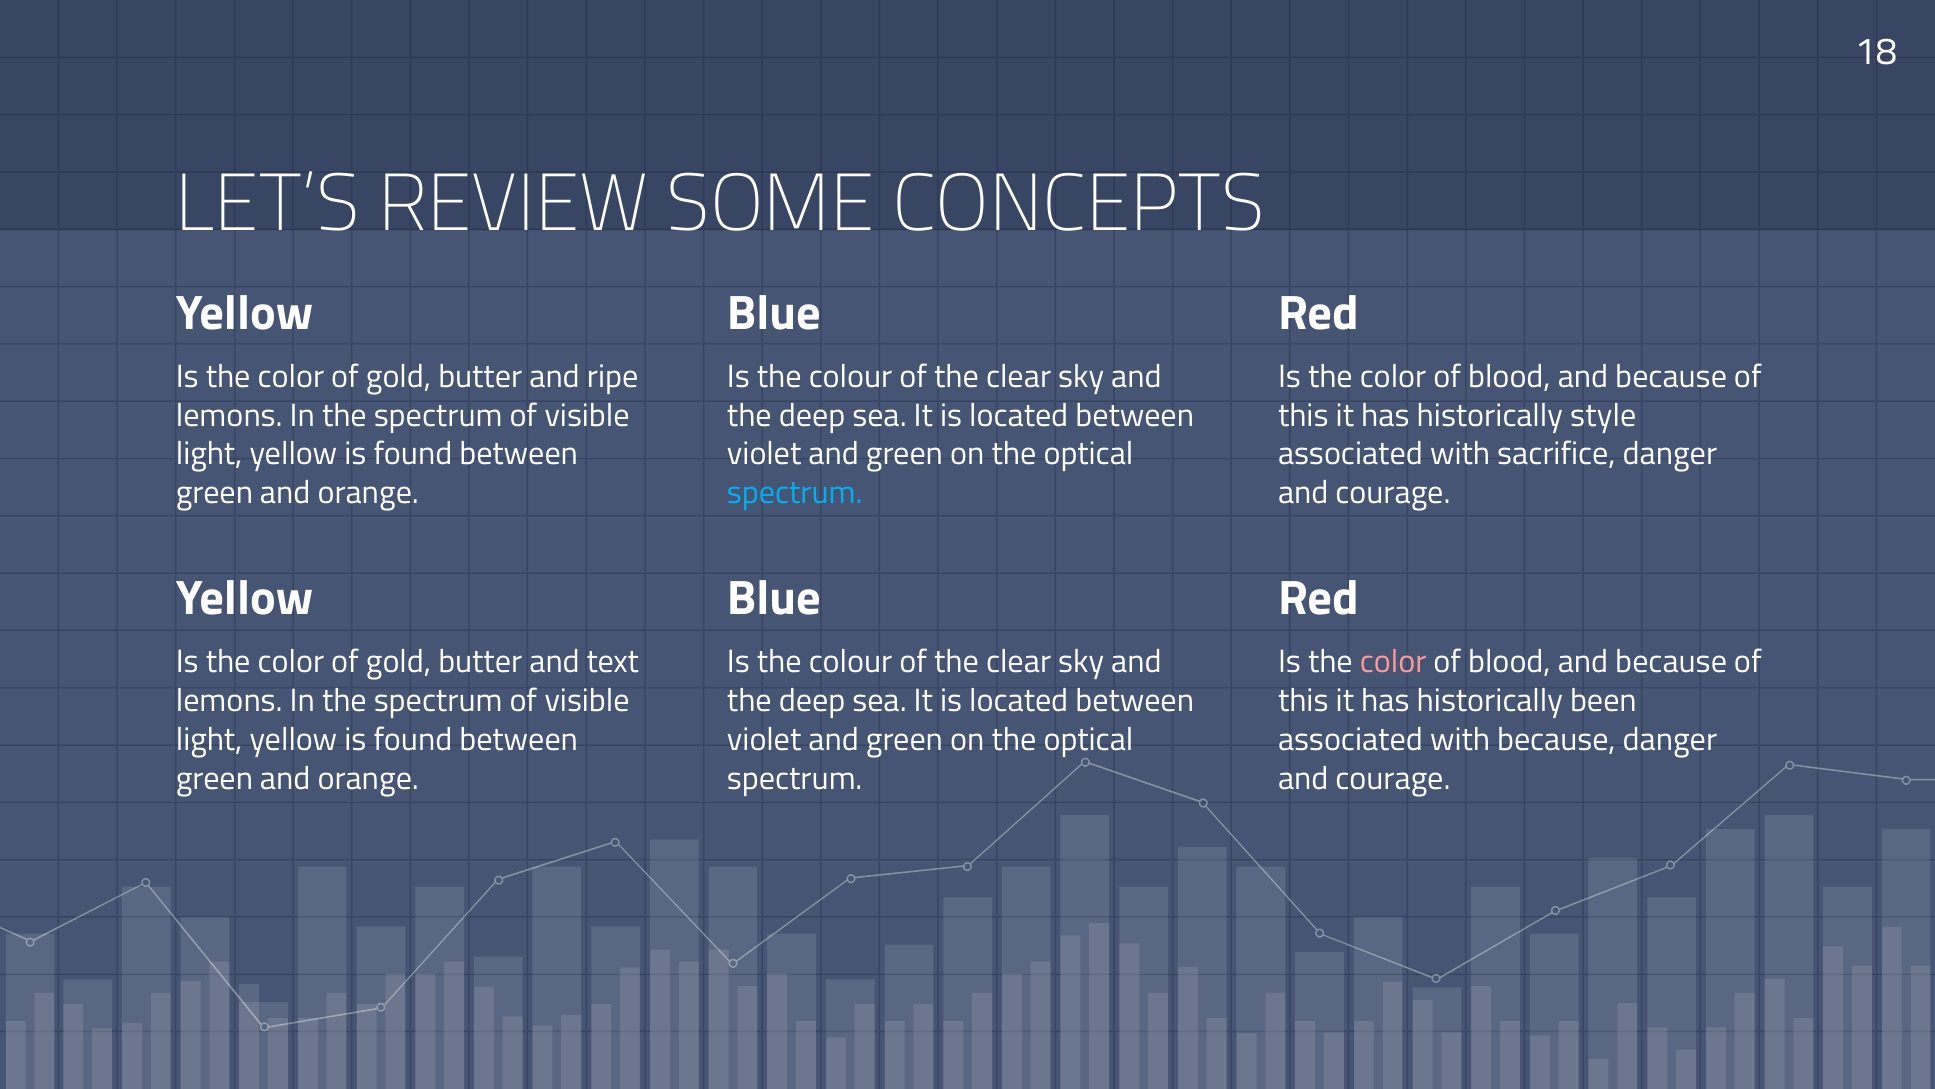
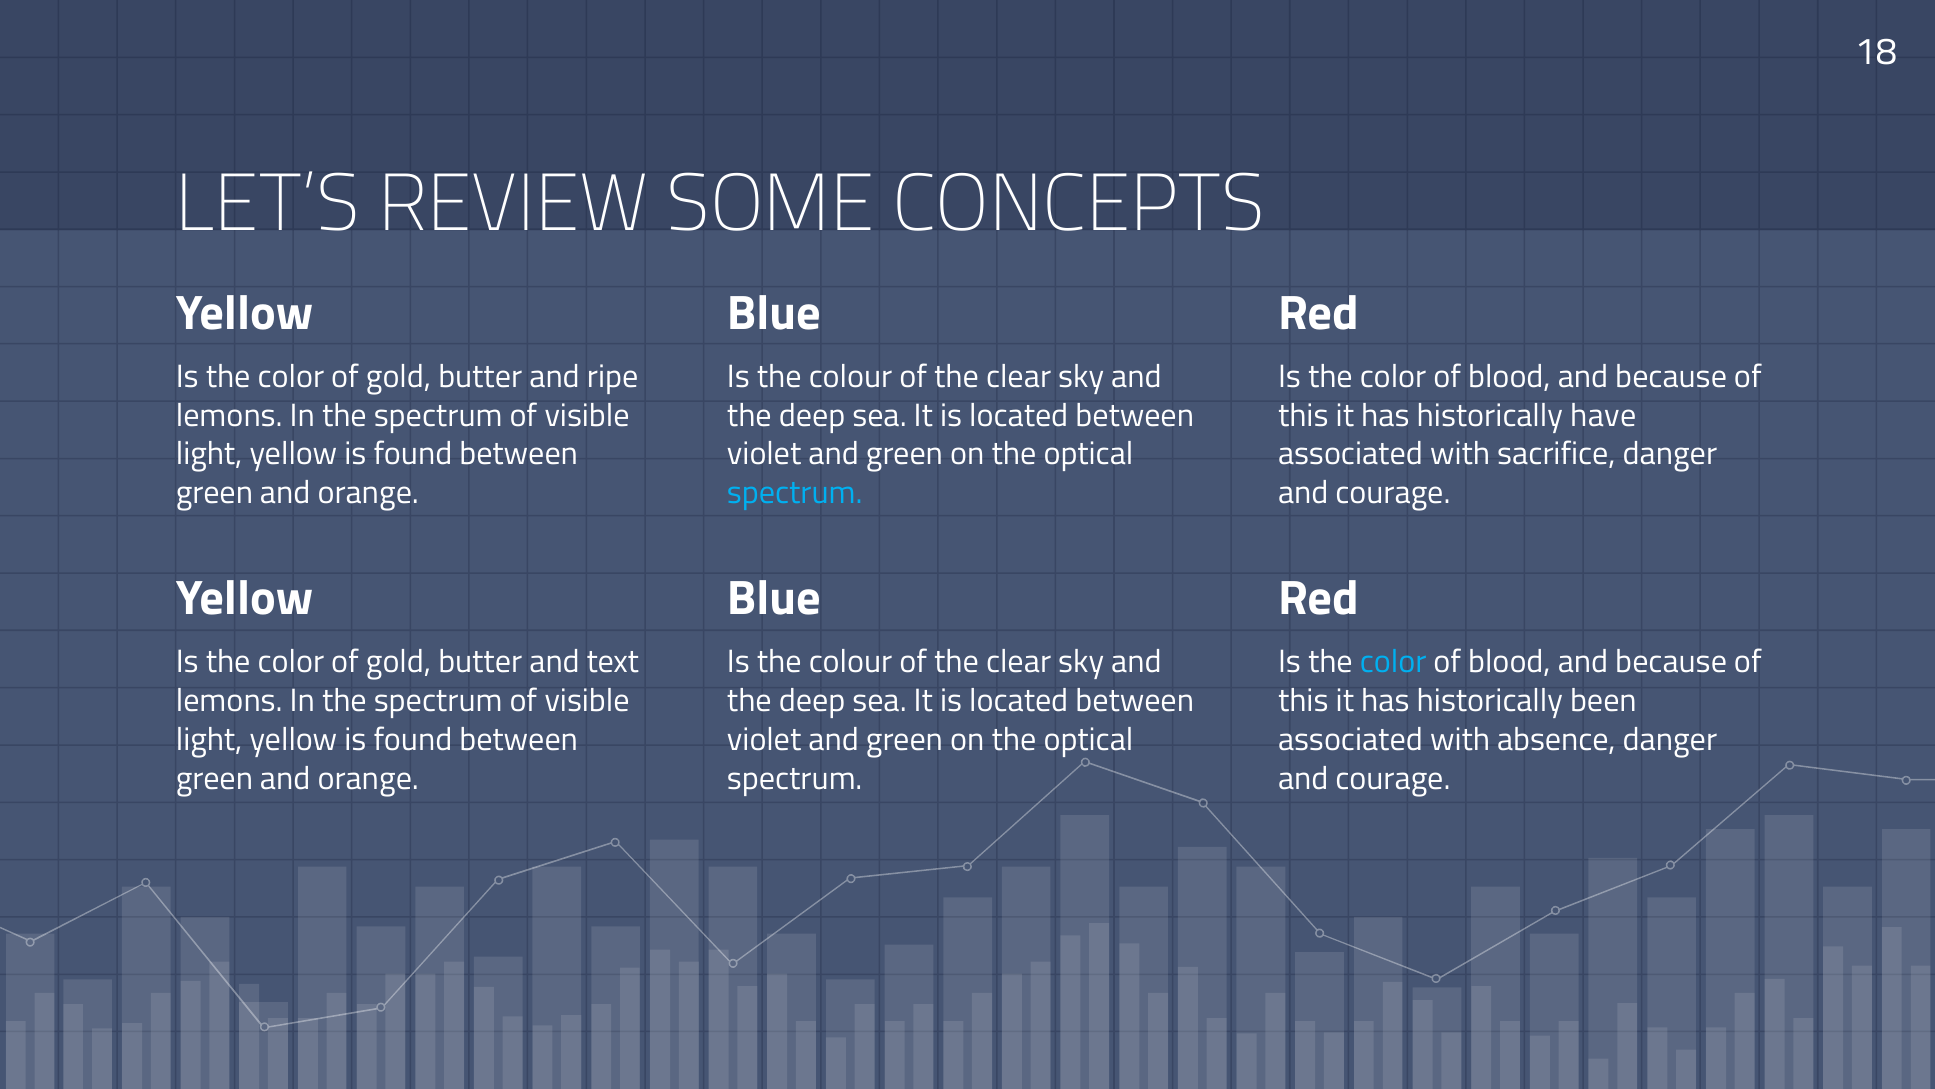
style: style -> have (1603, 415)
color colour: pink -> light blue (1393, 662)
with because: because -> absence (1556, 739)
